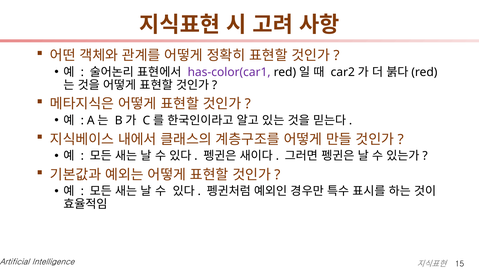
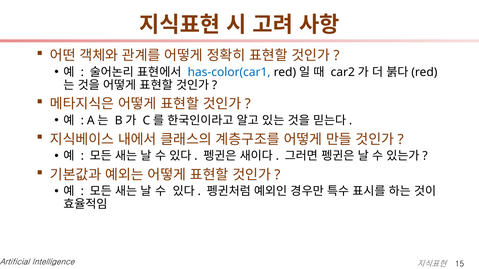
has-color(car1 colour: purple -> blue (229, 72)
